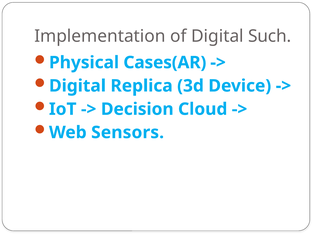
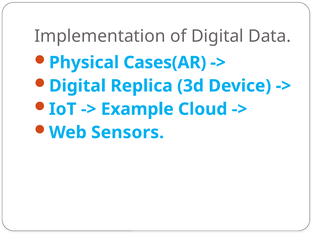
Such: Such -> Data (270, 36)
Decision: Decision -> Example (137, 109)
